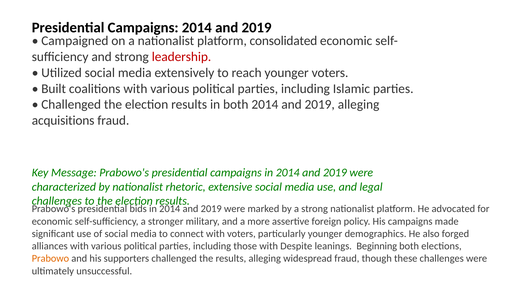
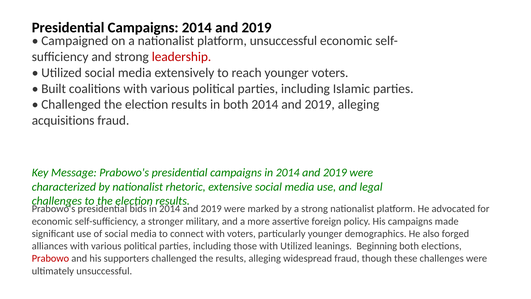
platform consolidated: consolidated -> unsuccessful (283, 41)
with Despite: Despite -> Utilized (296, 246)
Prabowo colour: orange -> red (50, 258)
